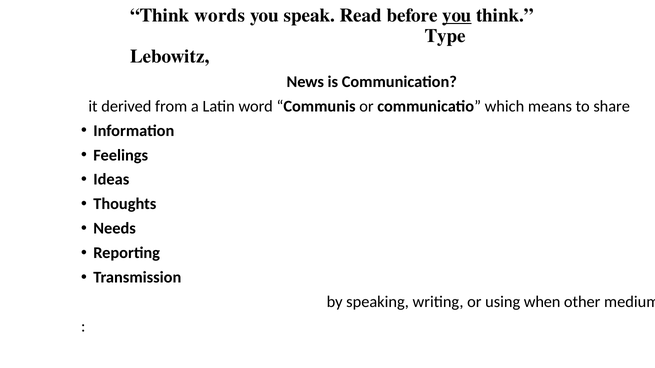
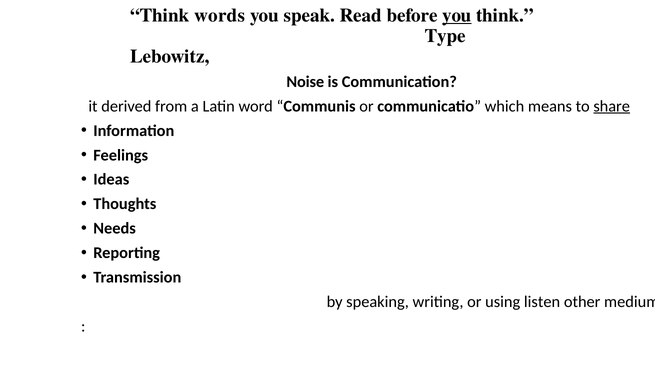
News: News -> Noise (305, 82)
share underline: none -> present (612, 106)
when: when -> listen (542, 302)
